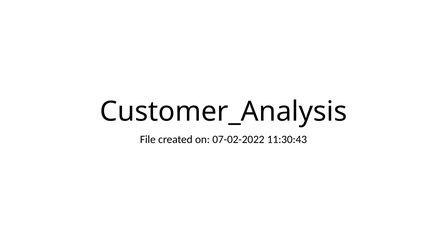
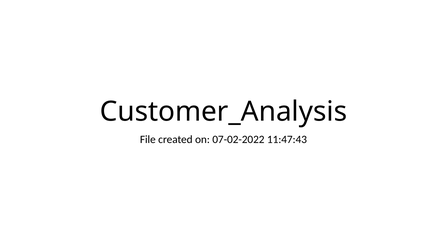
11:30:43: 11:30:43 -> 11:47:43 (287, 140)
